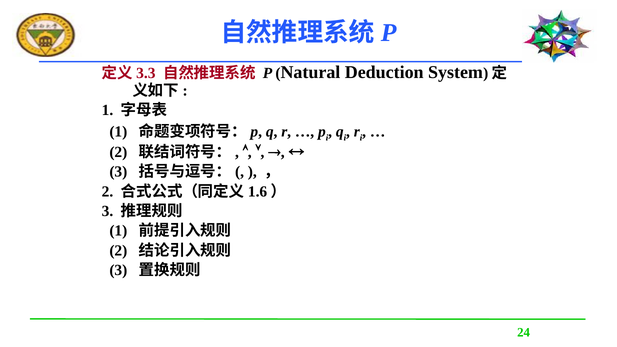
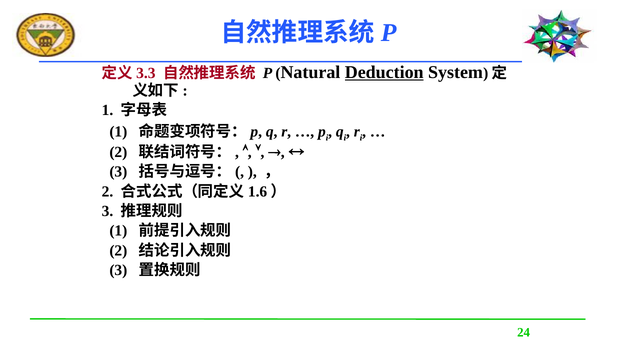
Deduction underline: none -> present (384, 72)
